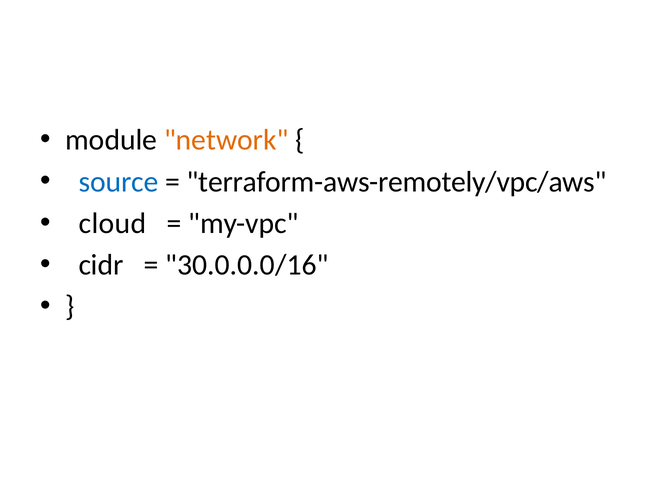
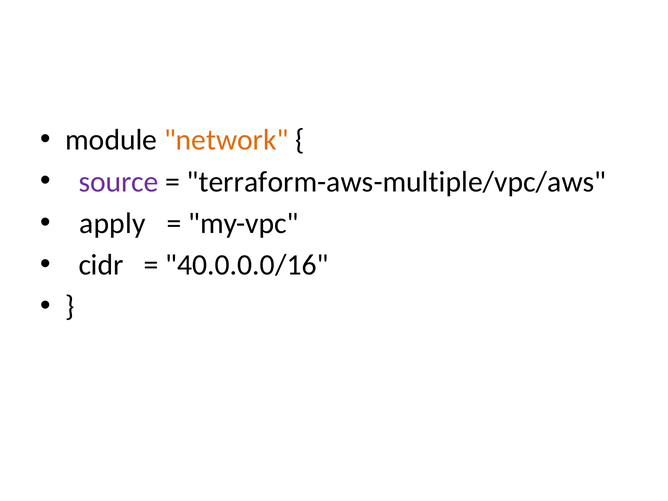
source colour: blue -> purple (119, 182)
terraform-aws-remotely/vpc/aws: terraform-aws-remotely/vpc/aws -> terraform-aws-multiple/vpc/aws (397, 182)
cloud: cloud -> apply (112, 223)
30.0.0.0/16: 30.0.0.0/16 -> 40.0.0.0/16 (247, 265)
